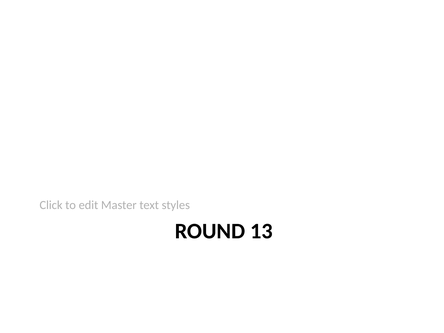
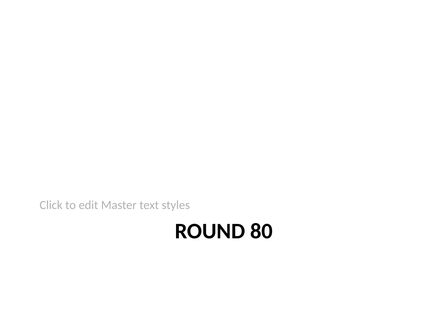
13: 13 -> 80 (261, 231)
